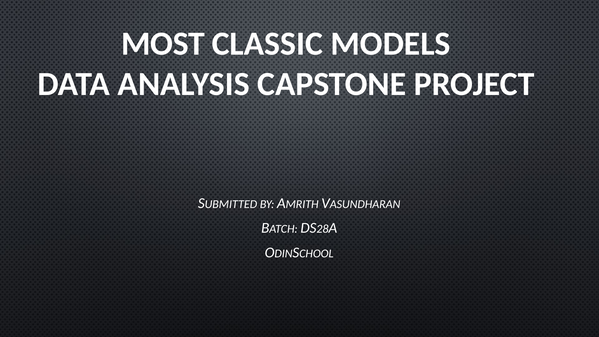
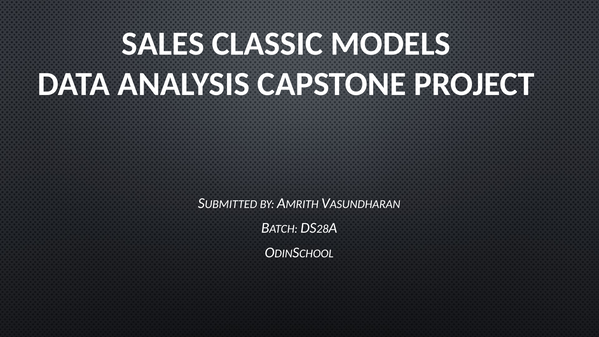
MOST: MOST -> SALES (163, 44)
